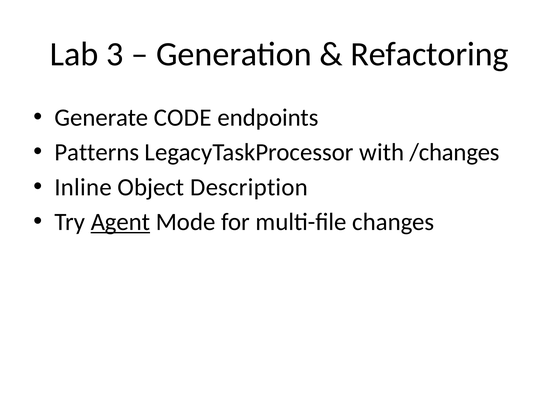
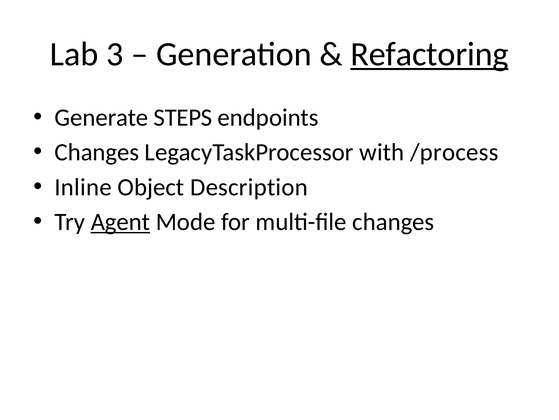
Refactoring underline: none -> present (430, 54)
CODE: CODE -> STEPS (183, 117)
Patterns: Patterns -> Changes (97, 152)
/changes: /changes -> /process (454, 152)
